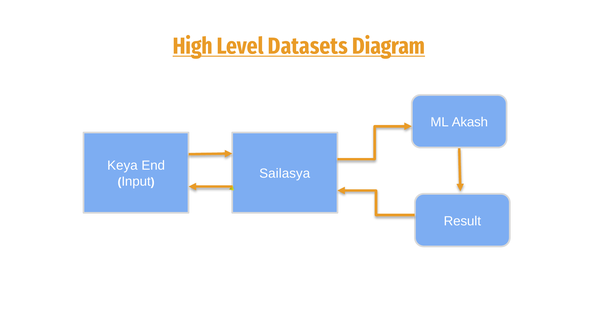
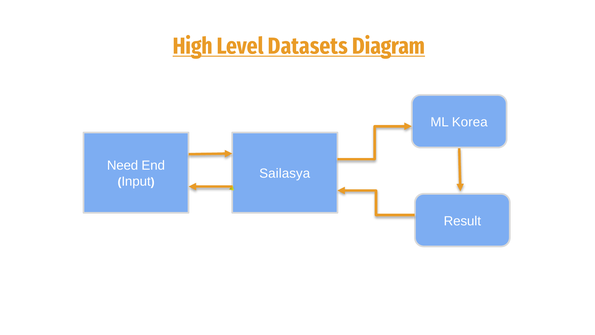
Akash: Akash -> Korea (470, 122)
Keya: Keya -> Need (123, 165)
